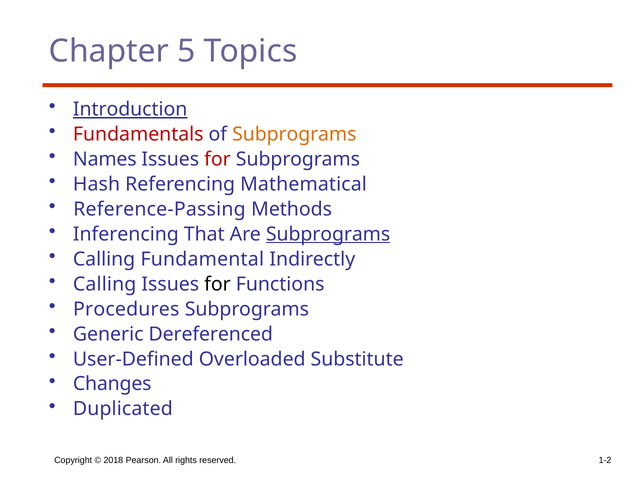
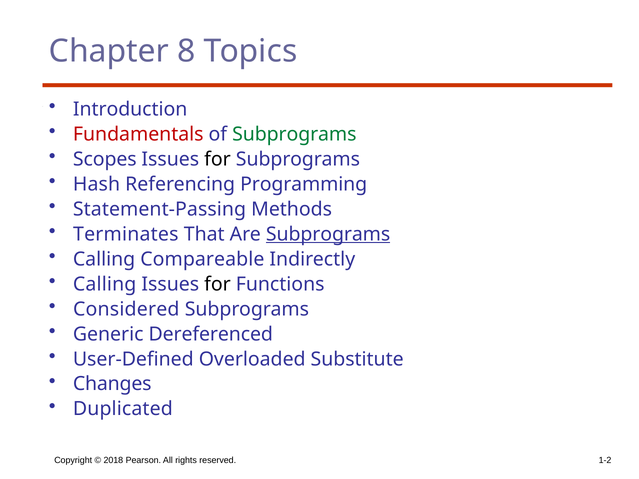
5: 5 -> 8 (187, 51)
Introduction underline: present -> none (130, 109)
Subprograms colour: orange -> green (294, 134)
Names: Names -> Scopes (105, 159)
for colour: red -> black (217, 159)
Mathematical: Mathematical -> Programming (304, 184)
Reference-Passing: Reference-Passing -> Statement-Passing (160, 209)
Inferencing: Inferencing -> Terminates (126, 234)
Fundamental: Fundamental -> Compareable (202, 259)
Procedures: Procedures -> Considered (126, 309)
